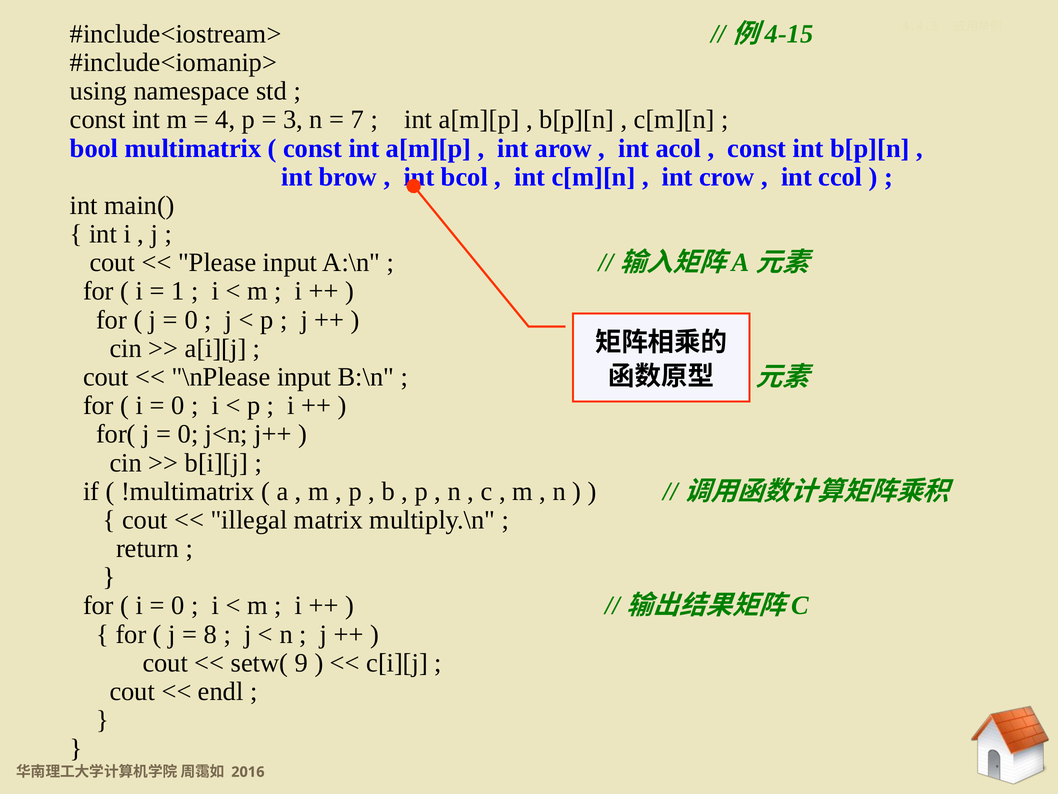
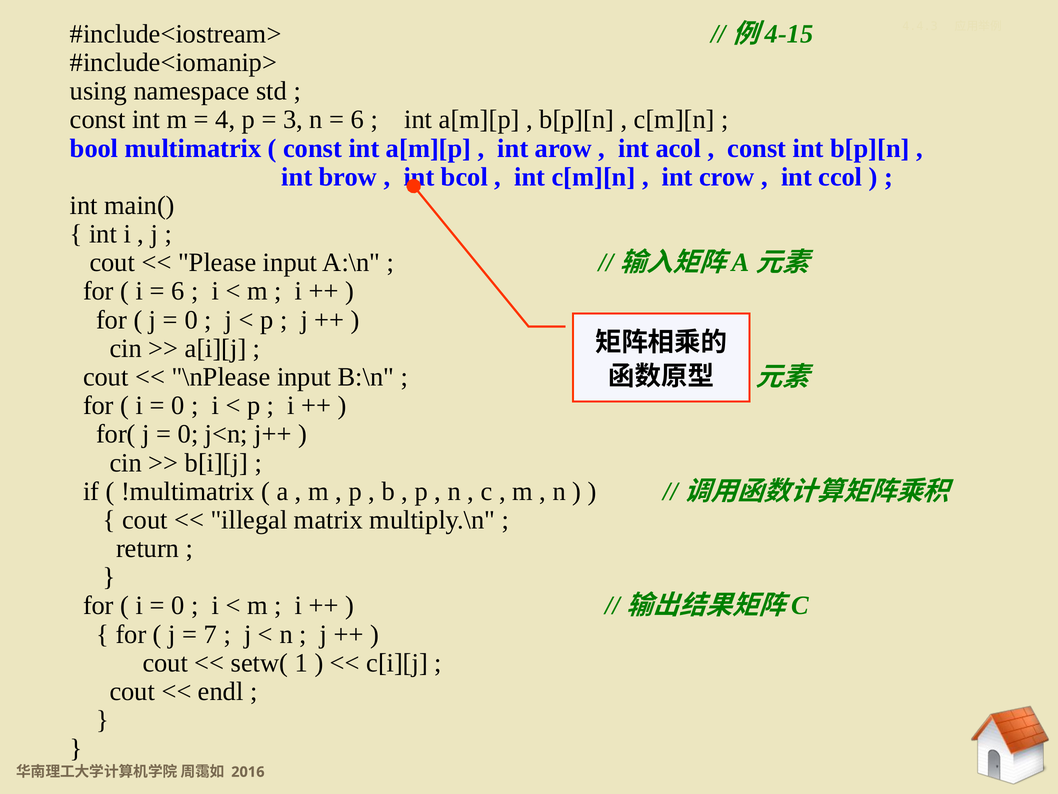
7: 7 -> 6 (357, 120)
1: 1 -> 6 (178, 291)
8: 8 -> 7 (210, 634)
9: 9 -> 1 (301, 663)
